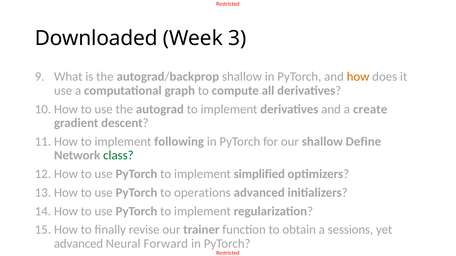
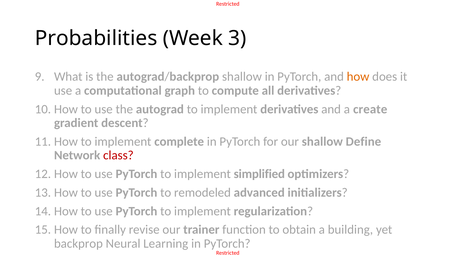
Downloaded: Downloaded -> Probabilities (96, 38)
following: following -> complete (179, 142)
class colour: green -> red (118, 156)
operations: operations -> remodeled (202, 193)
sessions: sessions -> building (350, 230)
advanced: advanced -> backprop (78, 244)
Forward: Forward -> Learning (166, 244)
